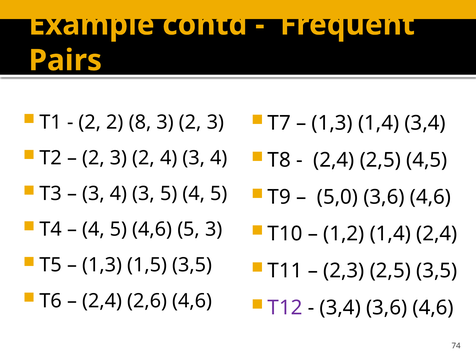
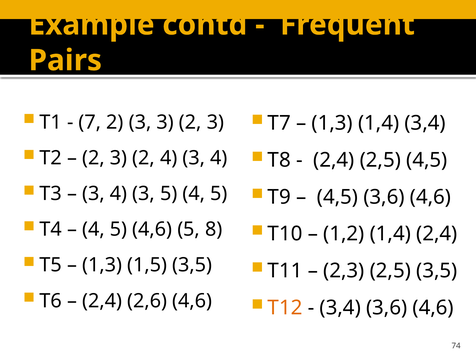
2: 2 -> 7 (90, 122)
8: 8 -> 3 (140, 122)
5,0: 5,0 -> 4,5 (338, 197)
5 3: 3 -> 8 (214, 229)
T12 colour: purple -> orange (285, 308)
